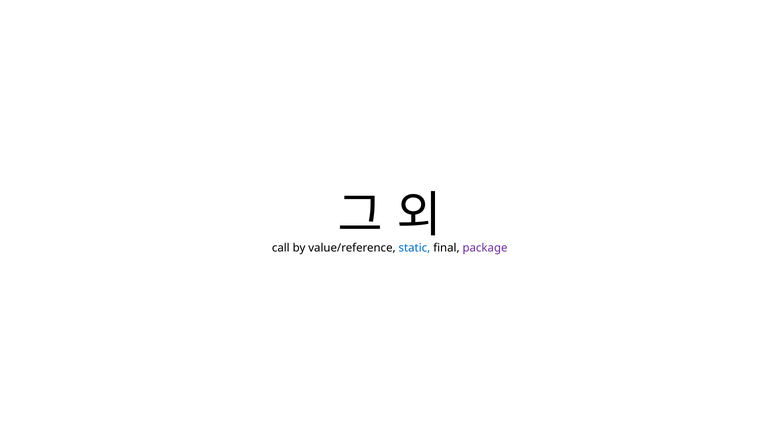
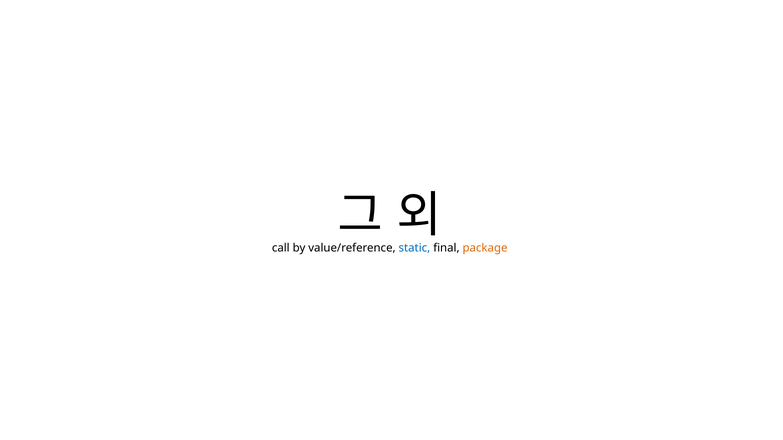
package colour: purple -> orange (485, 248)
